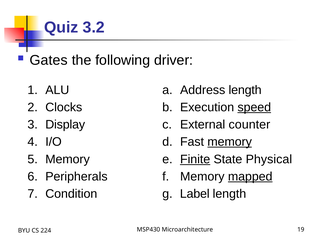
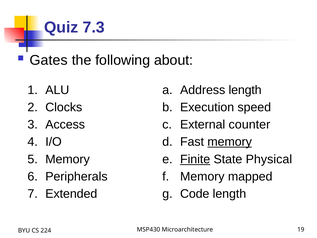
3.2: 3.2 -> 7.3 (94, 27)
driver: driver -> about (174, 60)
speed underline: present -> none (254, 107)
Display: Display -> Access (65, 125)
mapped underline: present -> none (250, 176)
Condition: Condition -> Extended (71, 194)
Label: Label -> Code (195, 194)
